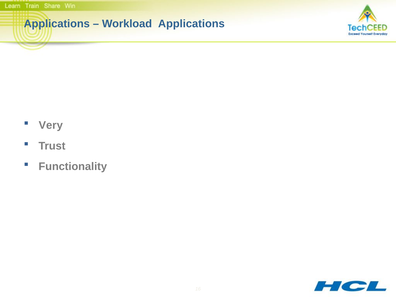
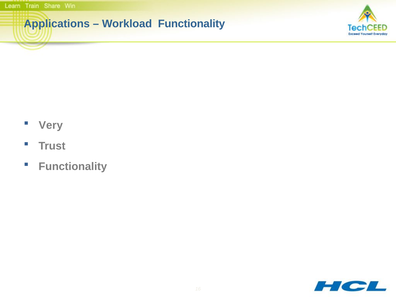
Workload Applications: Applications -> Functionality (192, 24)
